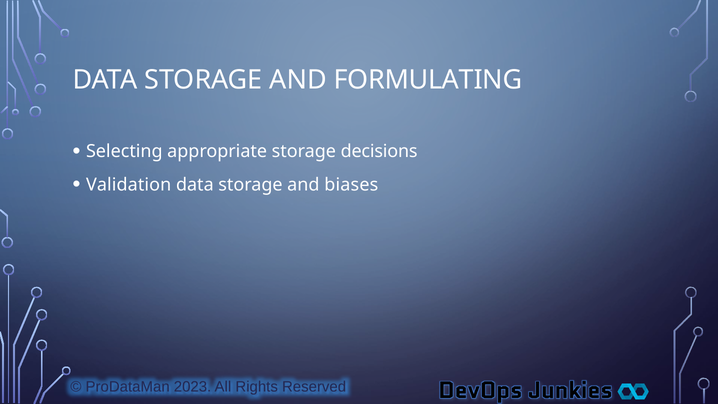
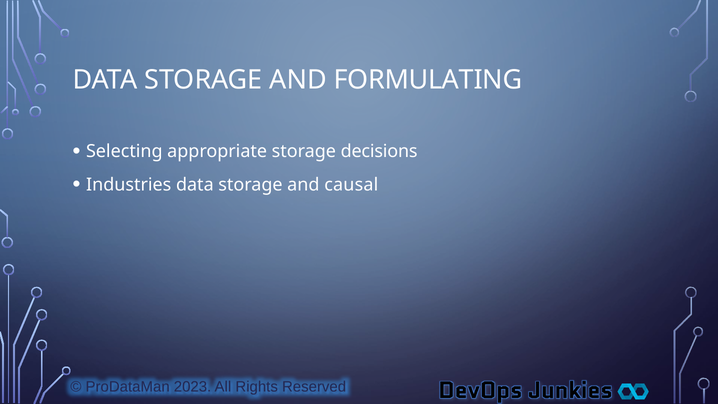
Validation: Validation -> Industries (129, 185)
biases: biases -> causal (351, 185)
